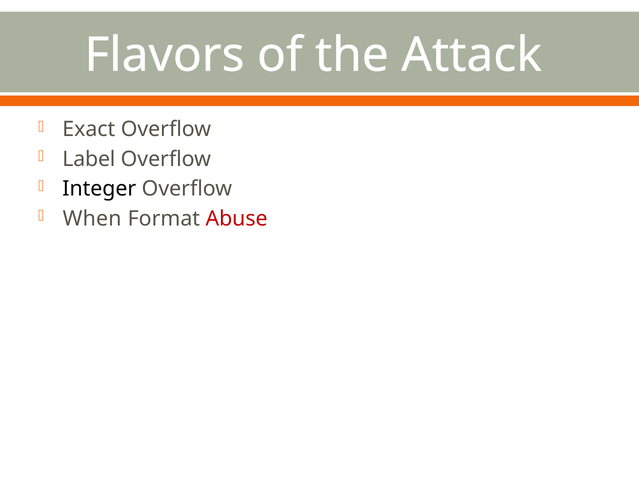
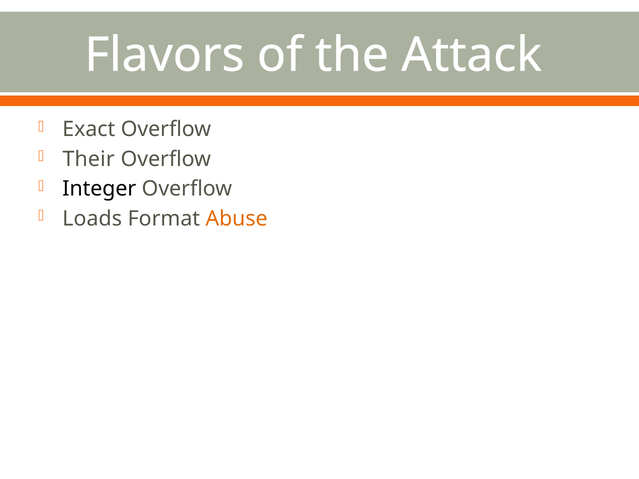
Label: Label -> Their (89, 159)
When: When -> Loads (92, 219)
Abuse colour: red -> orange (237, 219)
